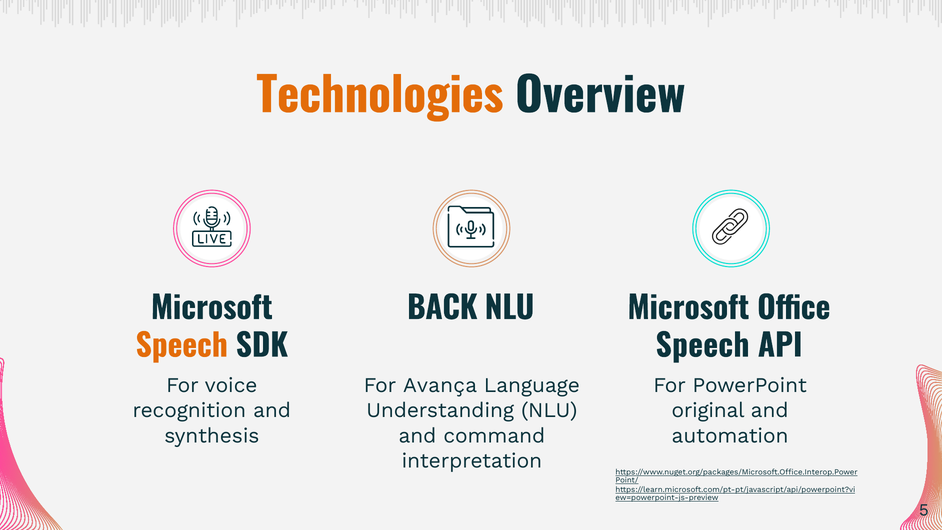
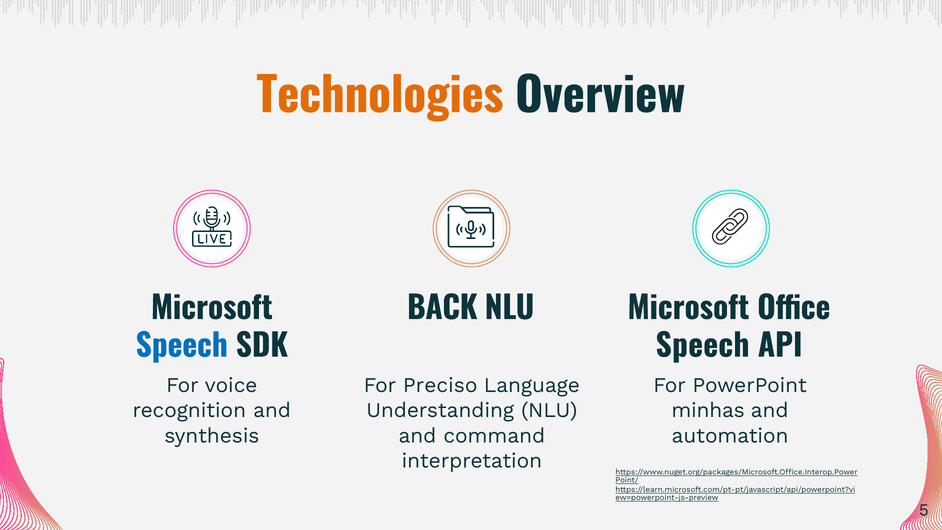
Speech colour: orange -> blue (182, 346)
Avança: Avança -> Preciso (440, 385)
original: original -> minhas (708, 411)
